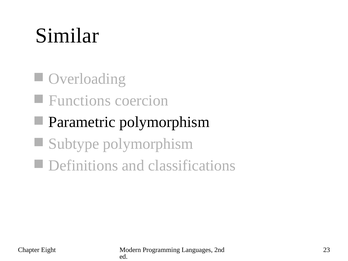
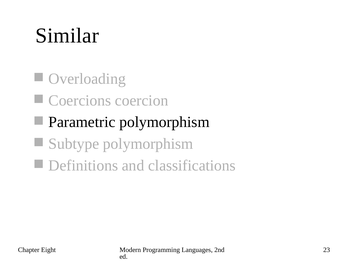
Functions: Functions -> Coercions (80, 100)
